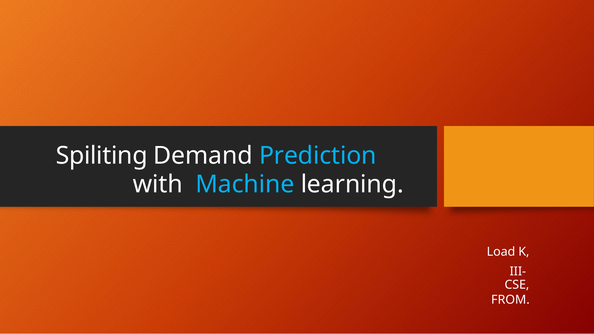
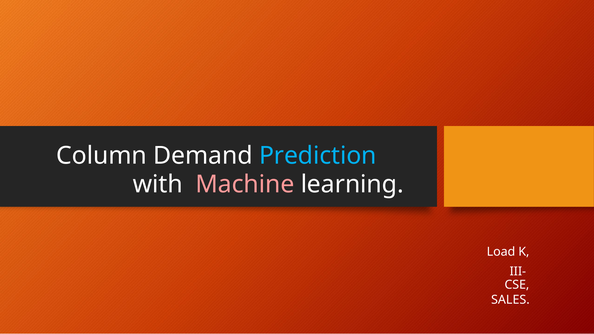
Spiliting: Spiliting -> Column (102, 156)
Machine colour: light blue -> pink (245, 185)
FROM: FROM -> SALES (510, 300)
